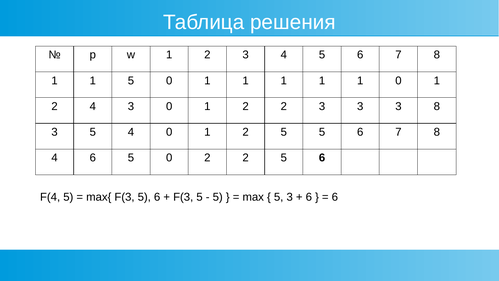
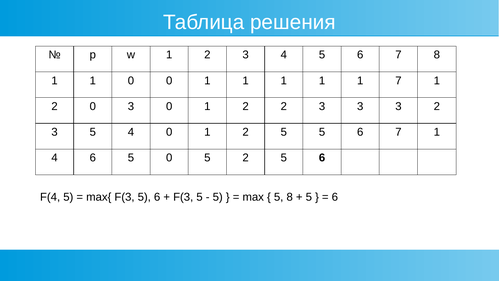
1 5: 5 -> 0 (131, 81)
1 0: 0 -> 7 (398, 81)
2 4: 4 -> 0 (93, 106)
3 8: 8 -> 2 (437, 106)
8: 8 -> 1 (437, 132)
0 2: 2 -> 5 (207, 158)
5 3: 3 -> 8 (290, 197)
6: 6 -> 5 (309, 197)
